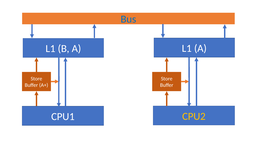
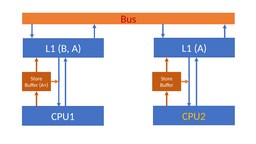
Bus colour: blue -> red (128, 19)
